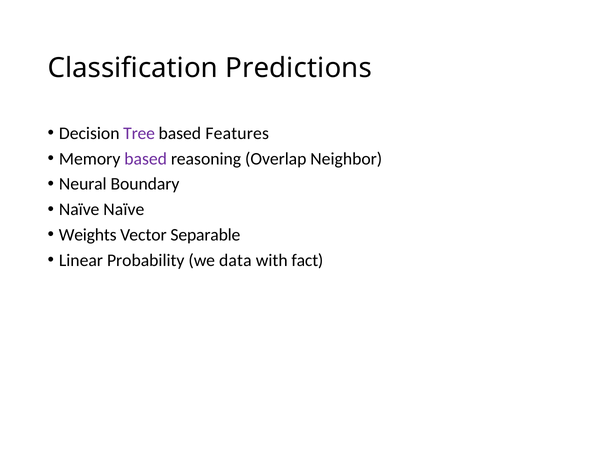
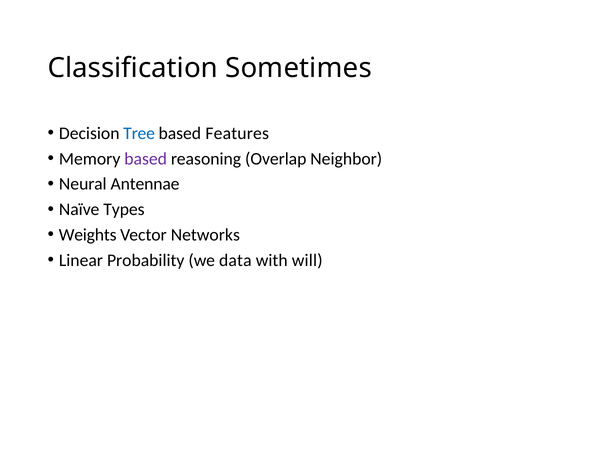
Predictions: Predictions -> Sometimes (299, 68)
Tree colour: purple -> blue (139, 133)
Boundary: Boundary -> Antennae (145, 184)
Naïve Naïve: Naïve -> Types (124, 209)
Separable: Separable -> Networks (205, 235)
fact: fact -> will (307, 260)
